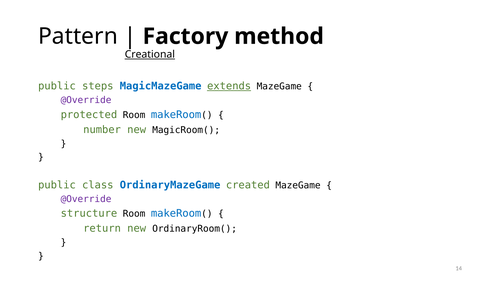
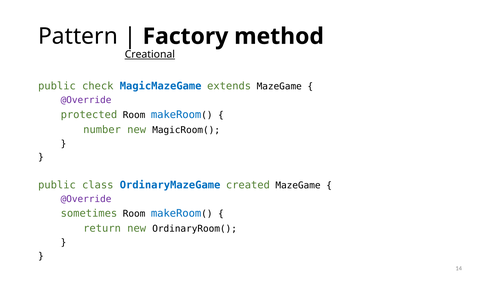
steps: steps -> check (98, 86)
extends underline: present -> none (229, 86)
structure: structure -> sometimes (89, 214)
